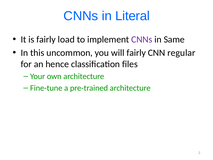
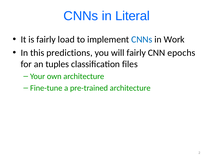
CNNs colour: purple -> blue (142, 39)
Same: Same -> Work (174, 39)
uncommon: uncommon -> predictions (70, 53)
regular: regular -> epochs (181, 53)
hence: hence -> tuples (57, 64)
